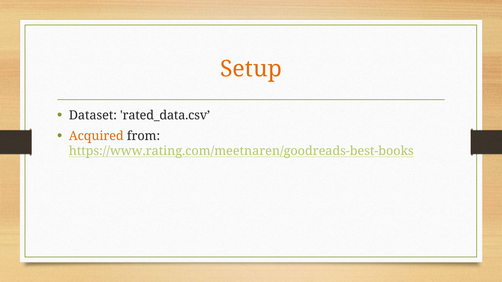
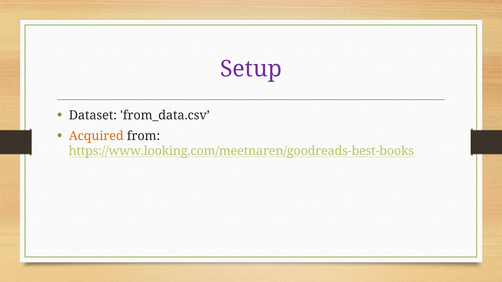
Setup colour: orange -> purple (251, 69)
rated_data.csv: rated_data.csv -> from_data.csv (165, 116)
https://www.rating.com/meetnaren/goodreads-best-books: https://www.rating.com/meetnaren/goodreads-best-books -> https://www.looking.com/meetnaren/goodreads-best-books (241, 151)
